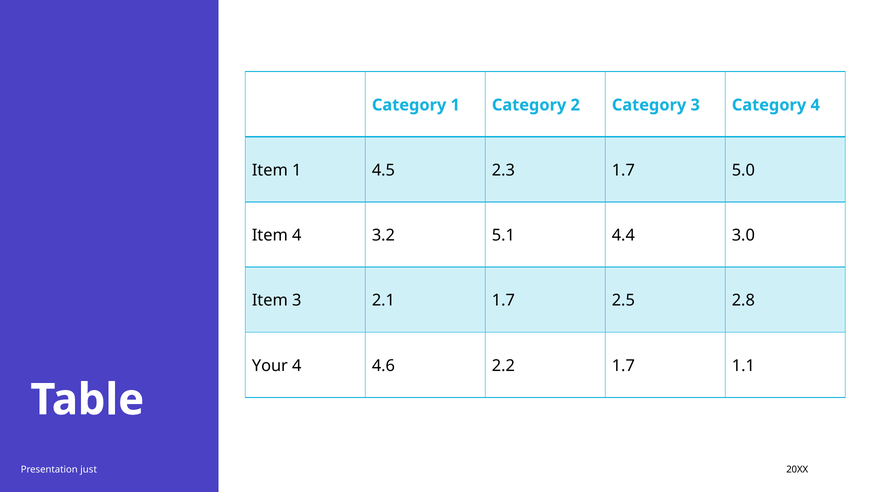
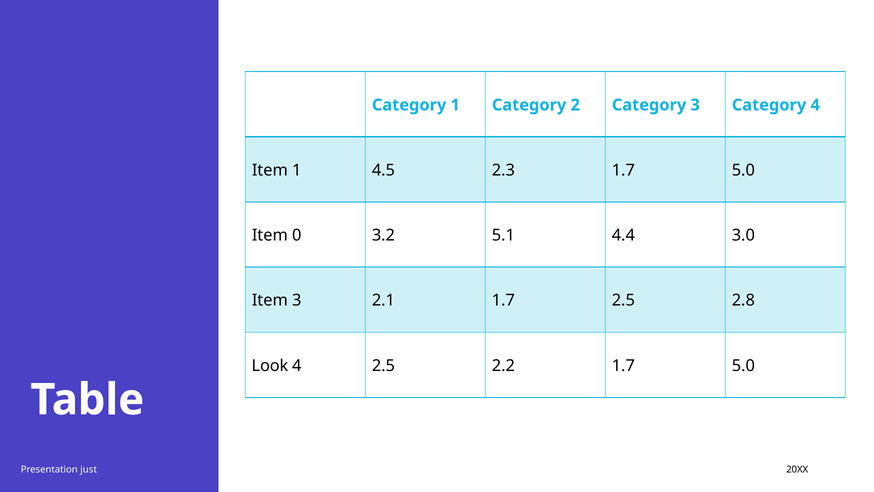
Item 4: 4 -> 0 (297, 235)
Your: Your -> Look (270, 365)
4 4.6: 4.6 -> 2.5 (383, 365)
2.2 1.7 1.1: 1.1 -> 5.0 (743, 365)
